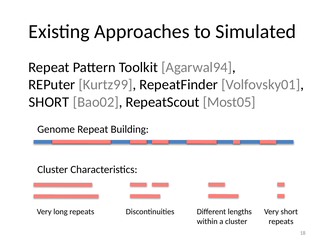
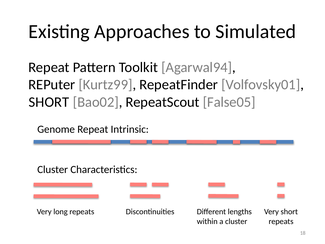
Most05: Most05 -> False05 (229, 102)
Building: Building -> Intrinsic (130, 129)
